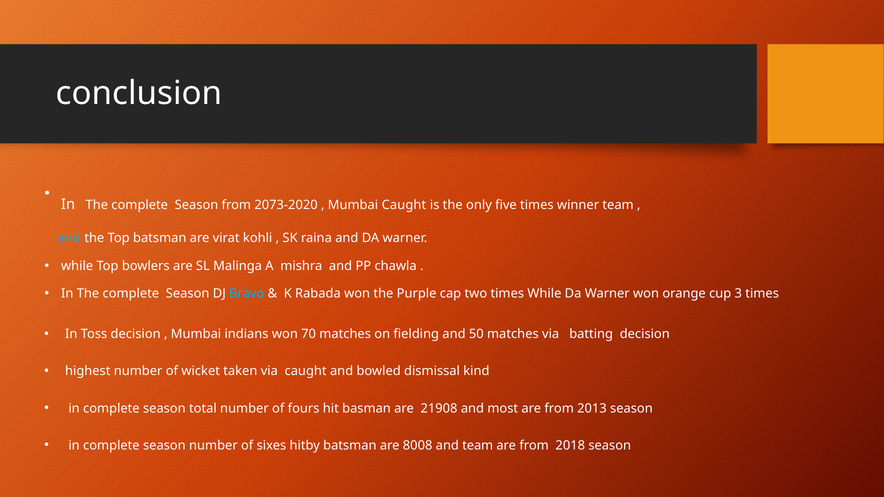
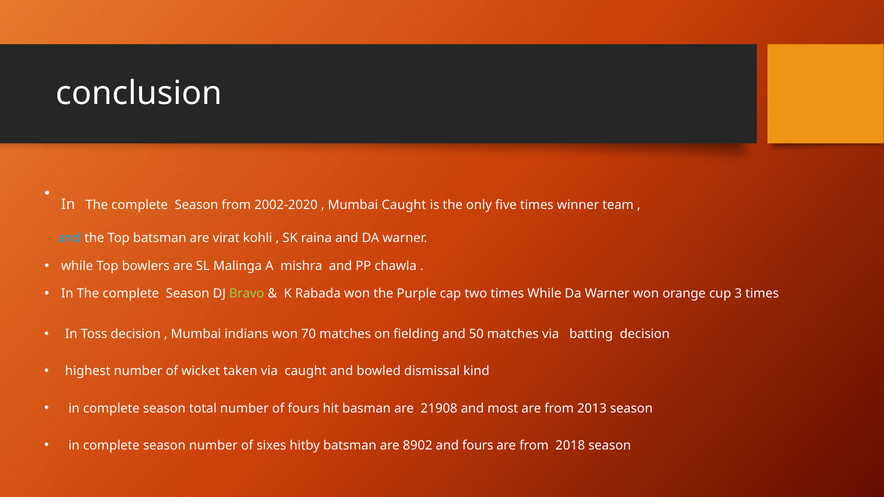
2073-2020: 2073-2020 -> 2002-2020 (286, 205)
Bravo colour: light blue -> light green (247, 294)
8008: 8008 -> 8902 (418, 446)
and team: team -> fours (478, 446)
